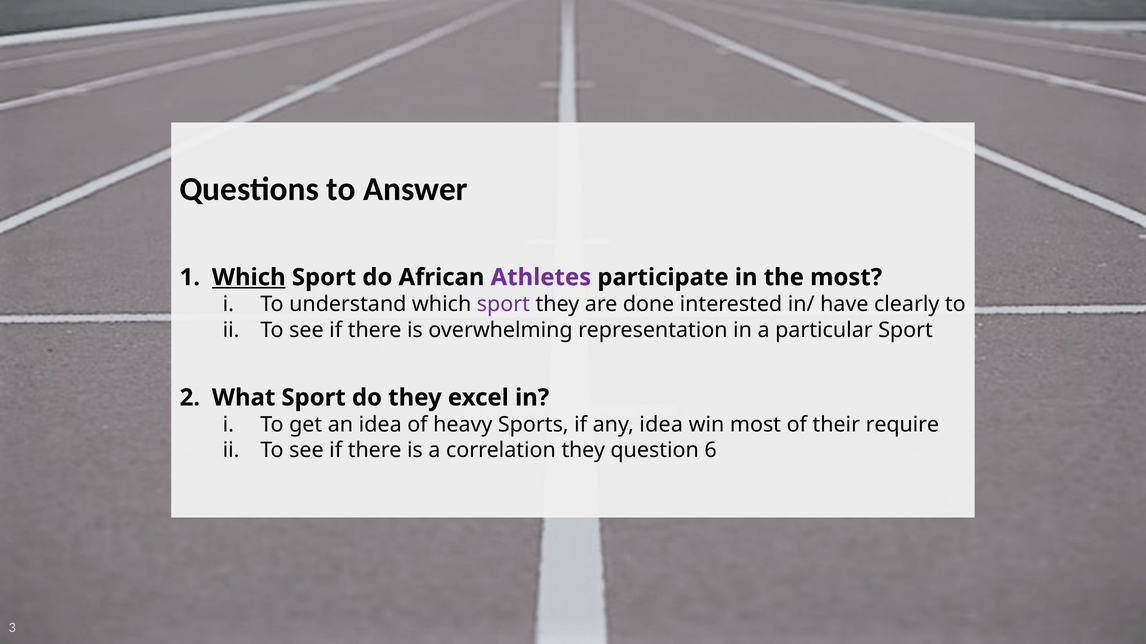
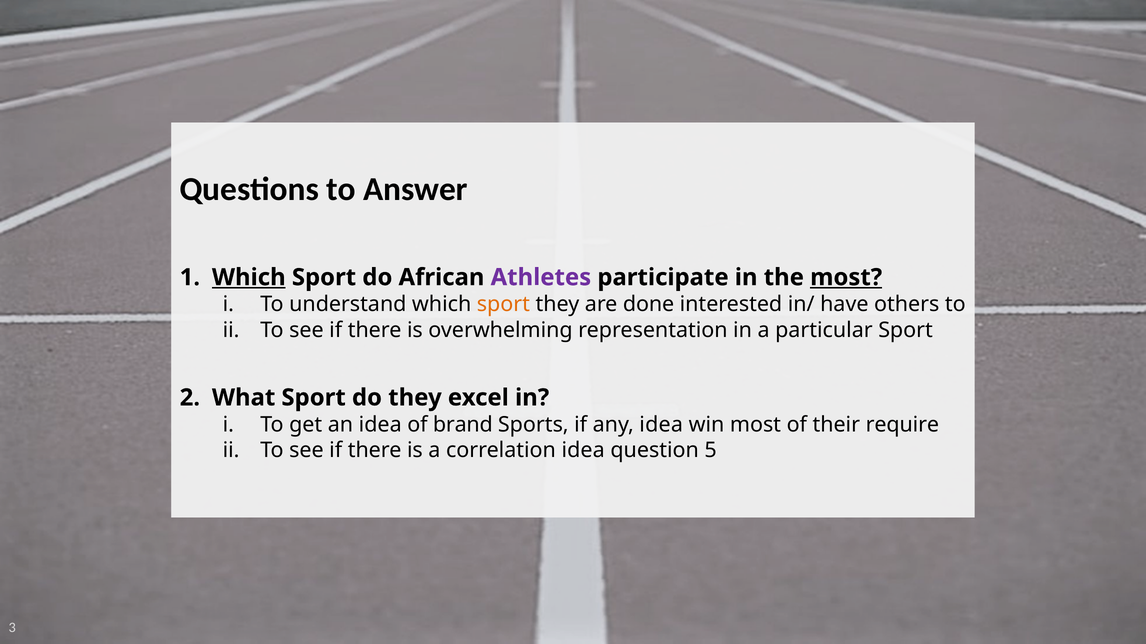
most underline: none -> present (846, 278)
sport colour: purple -> orange (503, 305)
clearly: clearly -> others (907, 305)
heavy: heavy -> brand (463, 425)
correlation they: they -> idea (583, 451)
6: 6 -> 5 (711, 451)
